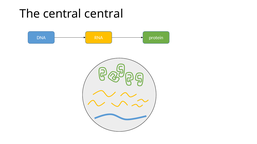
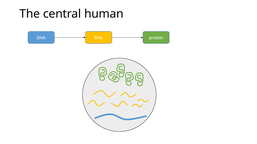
central central: central -> human (104, 14)
